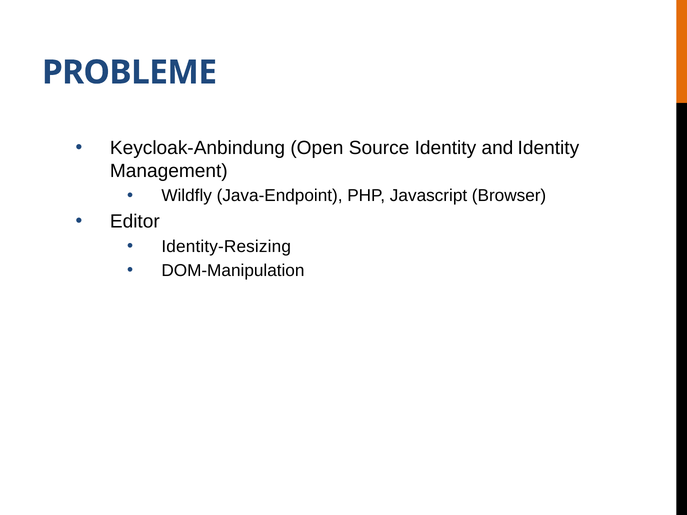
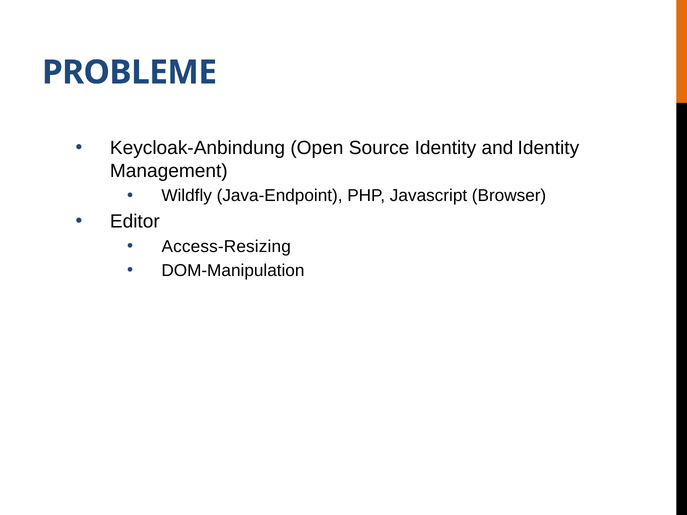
Identity-Resizing: Identity-Resizing -> Access-Resizing (226, 247)
